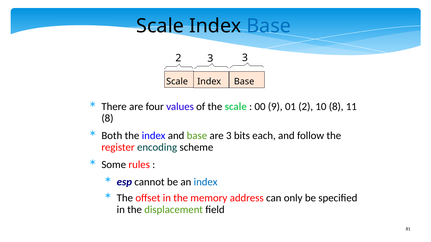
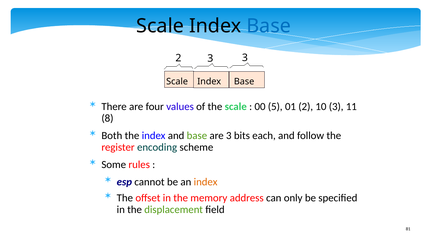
9: 9 -> 5 (275, 107)
10 8: 8 -> 3 (336, 107)
index colour: blue -> orange (206, 182)
